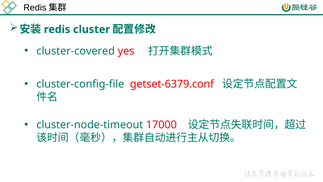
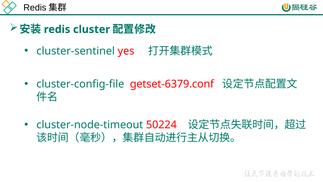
cluster-covered: cluster-covered -> cluster-sentinel (76, 51)
17000: 17000 -> 50224 (161, 125)
